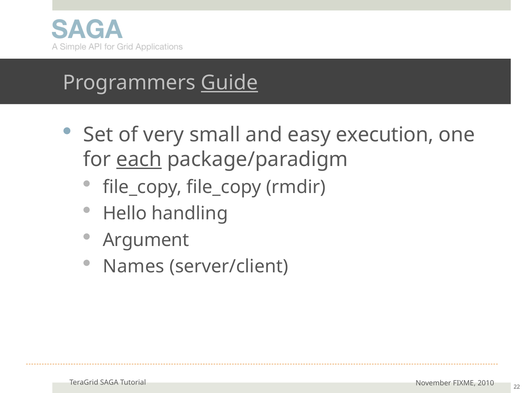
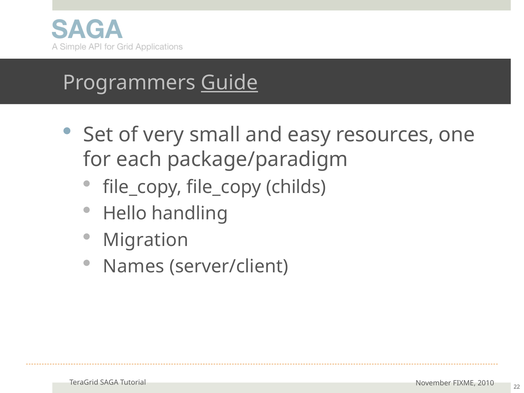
execution: execution -> resources (385, 135)
each underline: present -> none (139, 159)
rmdir: rmdir -> childs (296, 187)
Argument: Argument -> Migration (146, 240)
